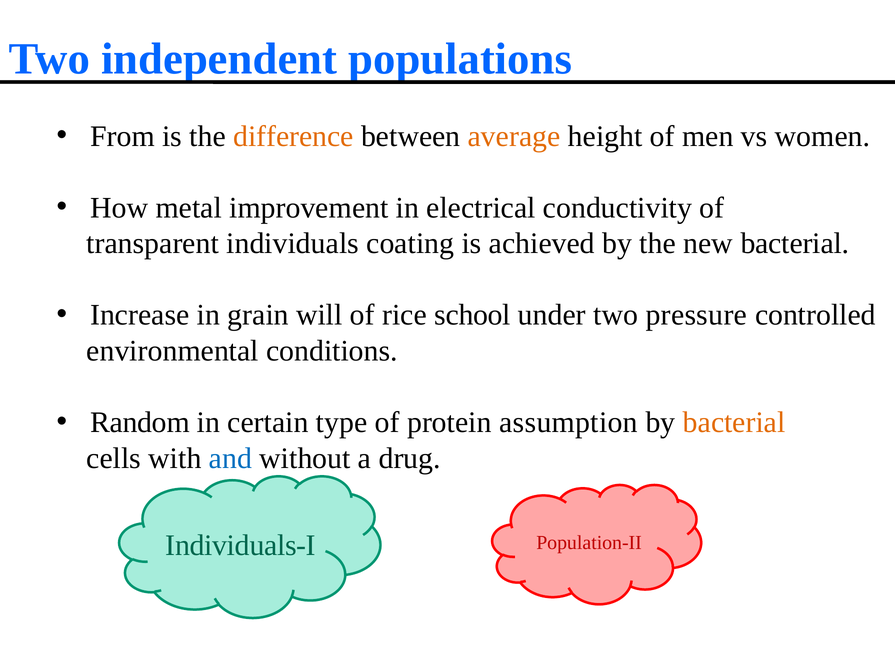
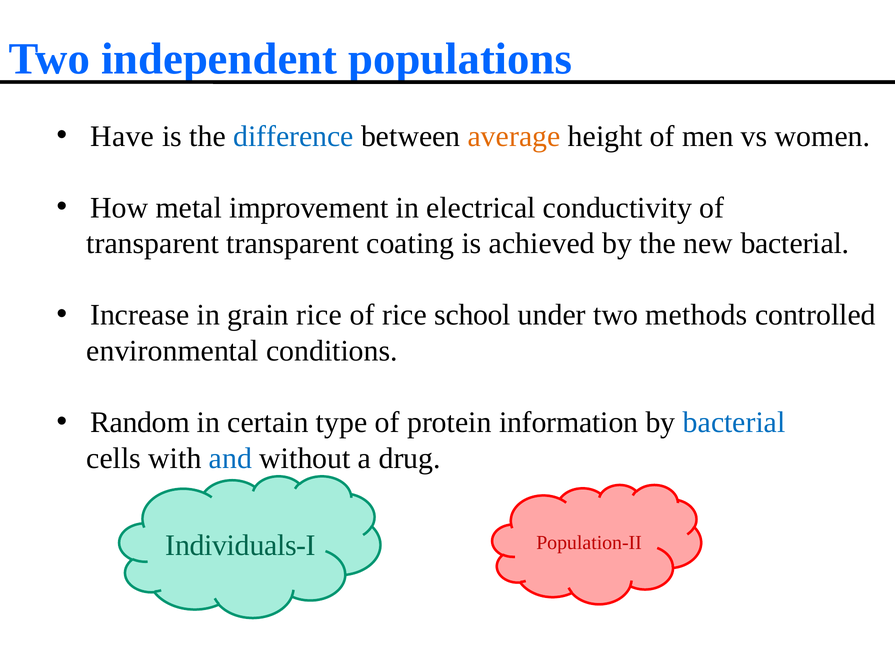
From: From -> Have (122, 136)
difference colour: orange -> blue (293, 136)
transparent individuals: individuals -> transparent (293, 244)
grain will: will -> rice (319, 315)
pressure: pressure -> methods (696, 315)
assumption: assumption -> information (569, 423)
bacterial colour: orange -> blue (734, 423)
